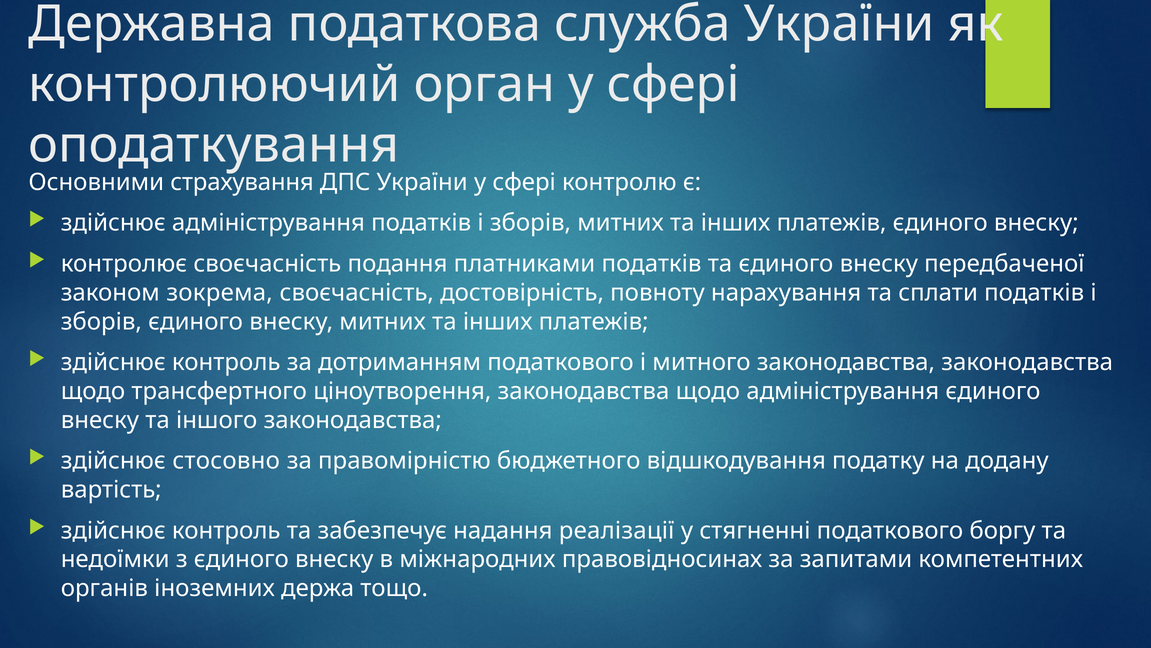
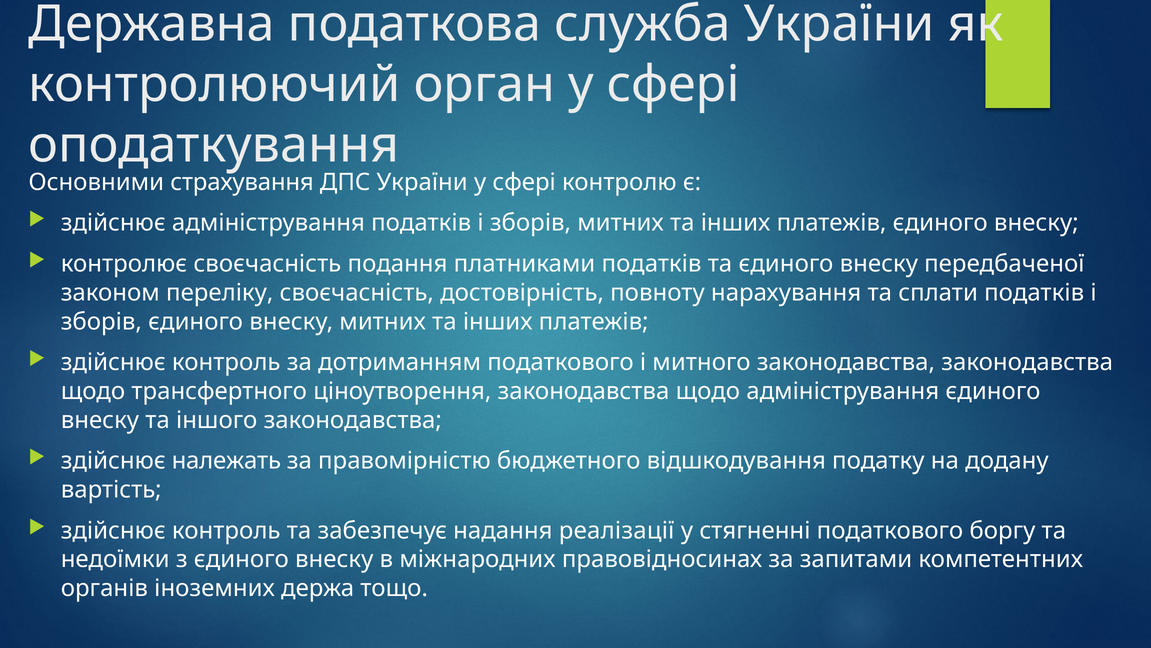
зокрема: зокрема -> переліку (220, 292)
стосовно: стосовно -> належать (226, 461)
